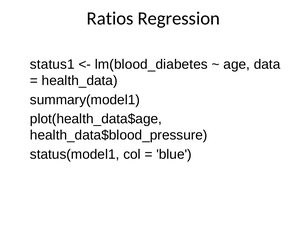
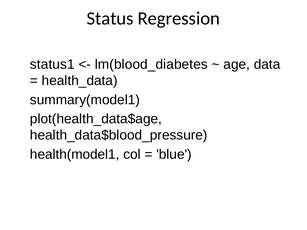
Ratios: Ratios -> Status (110, 18)
status(model1: status(model1 -> health(model1 (75, 154)
